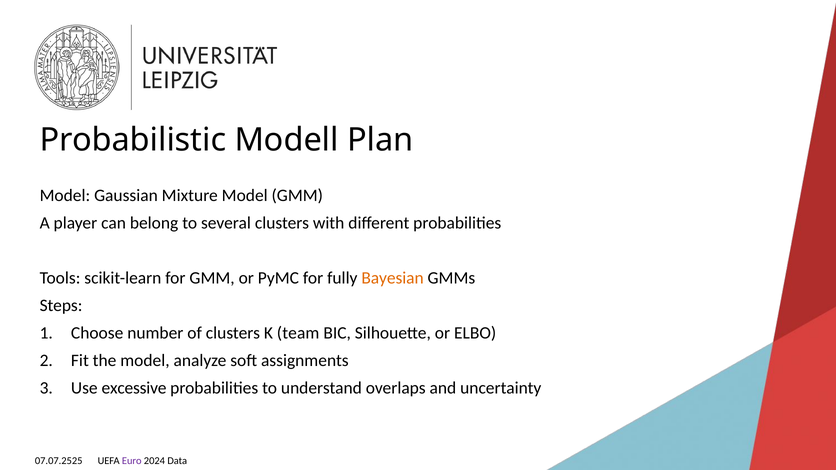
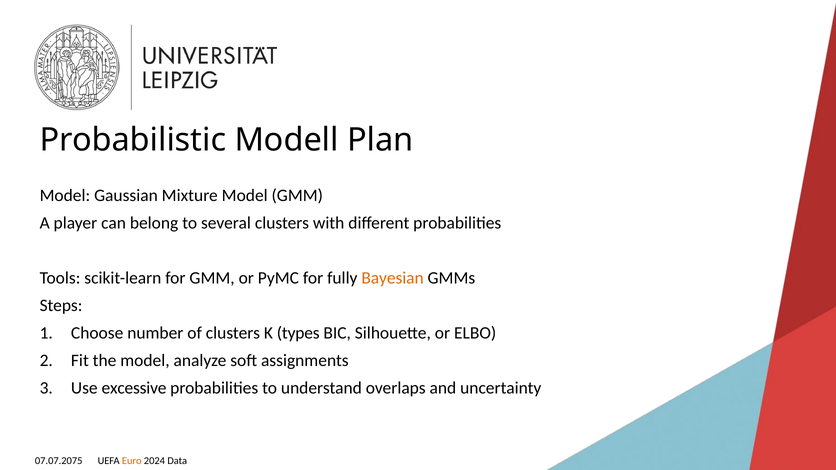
team: team -> types (298, 333)
07.07.2525: 07.07.2525 -> 07.07.2075 (59, 461)
Euro colour: purple -> orange (132, 461)
